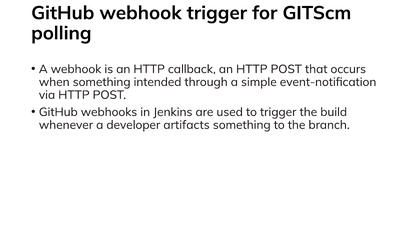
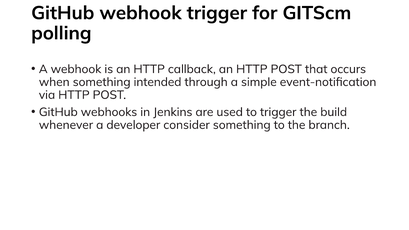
artifacts: artifacts -> consider (187, 125)
